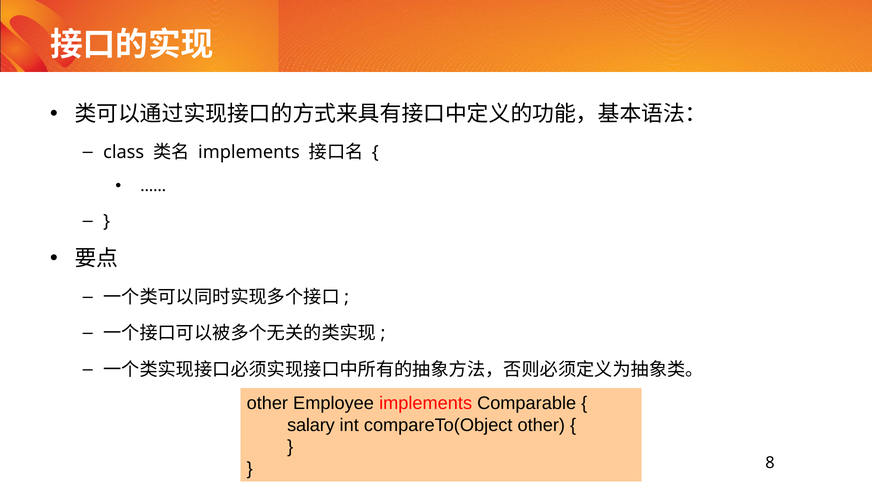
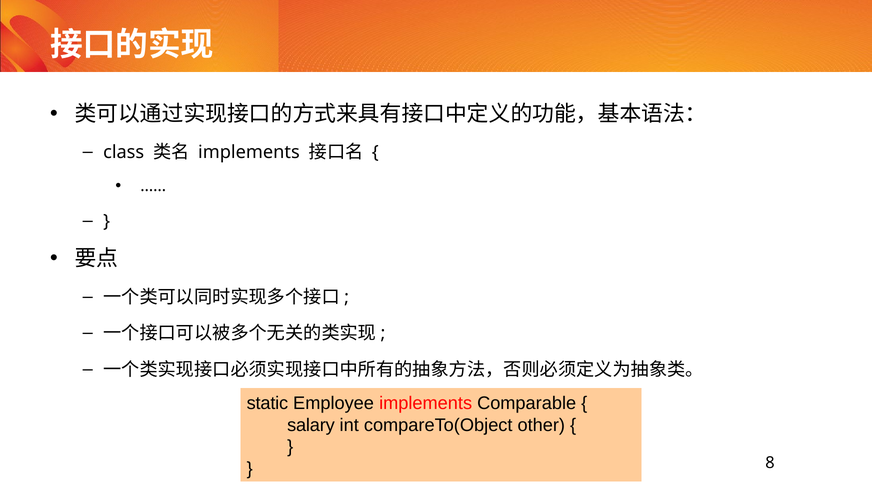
other: other -> static (267, 403)
